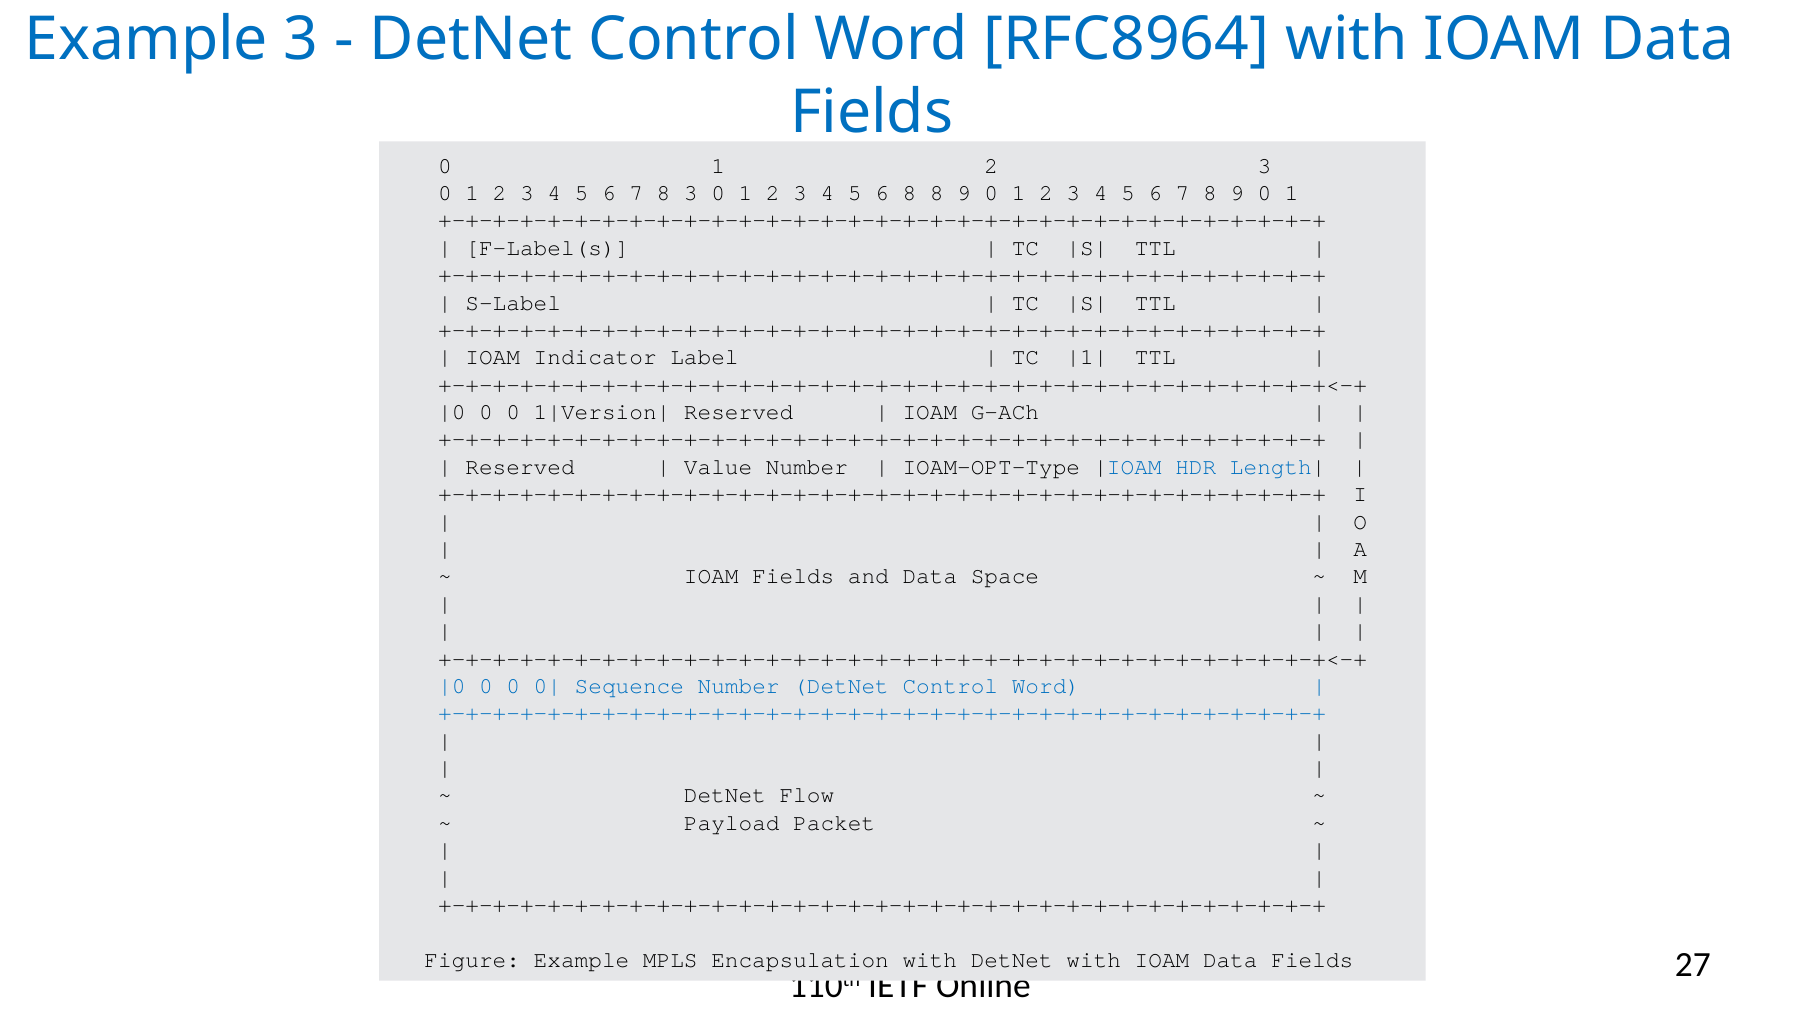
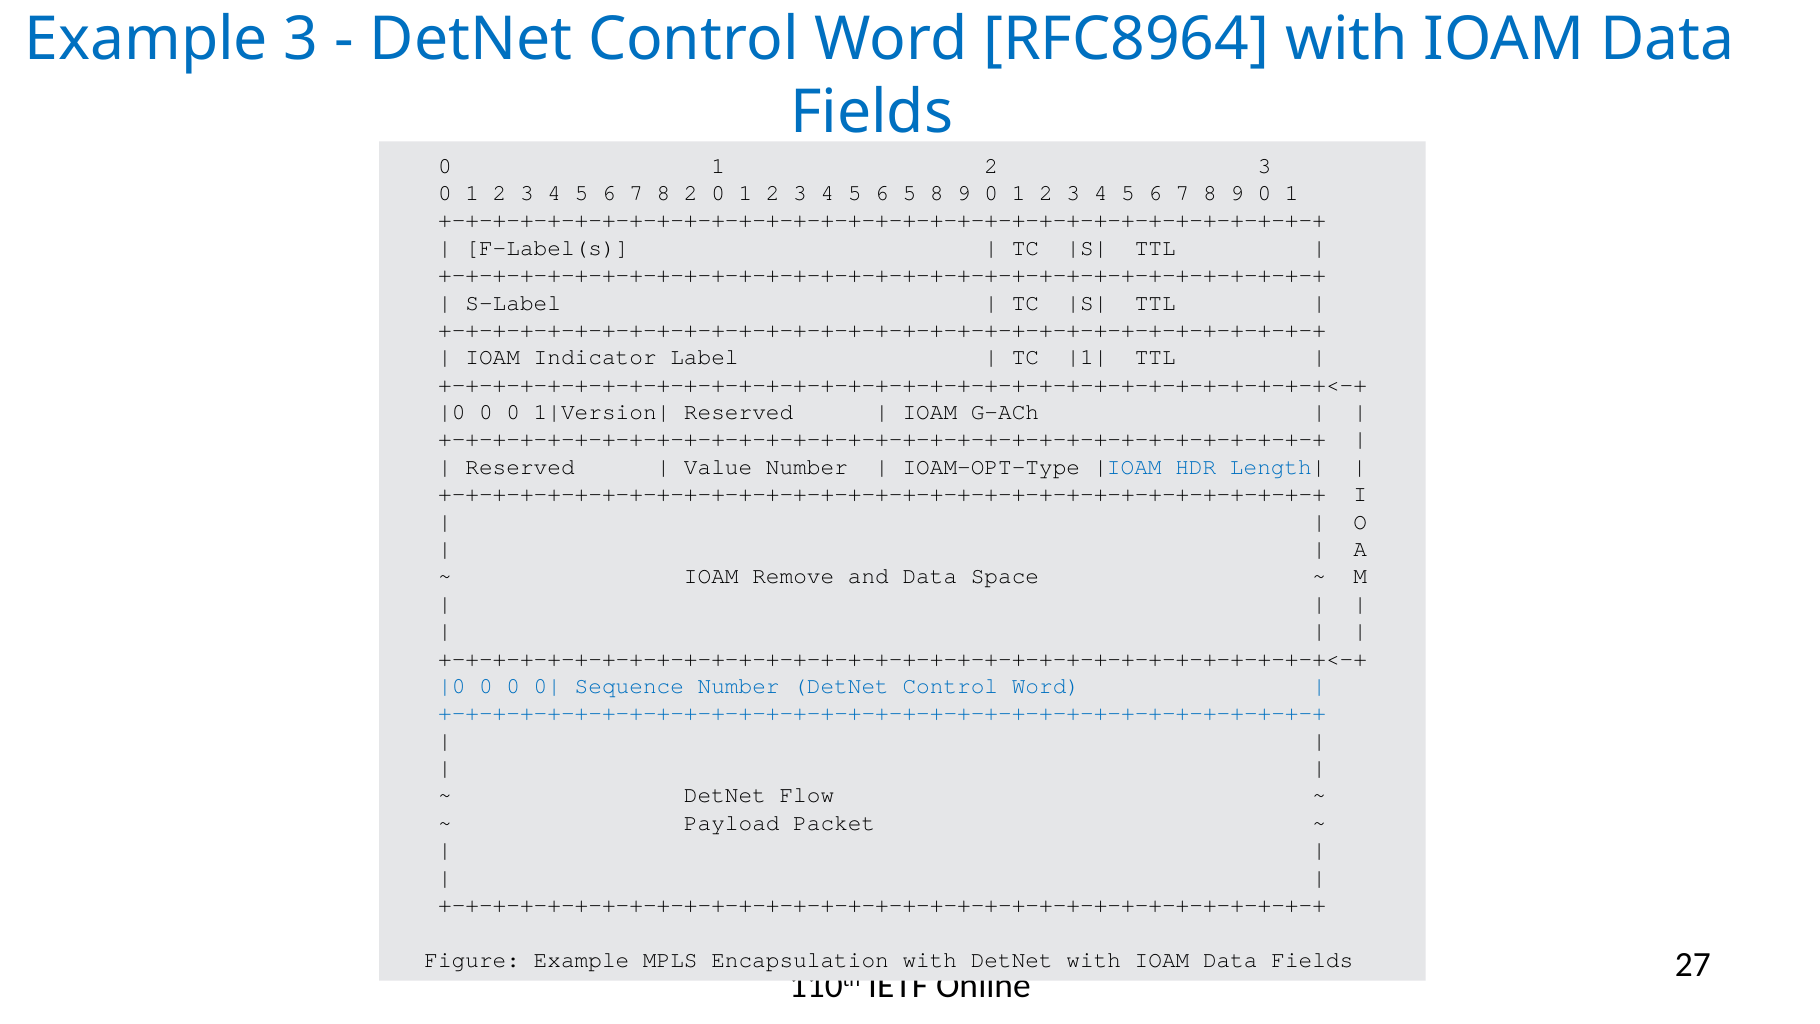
8 3: 3 -> 2 (691, 193)
6 8: 8 -> 5 (909, 193)
IOAM Fields: Fields -> Remove (793, 576)
